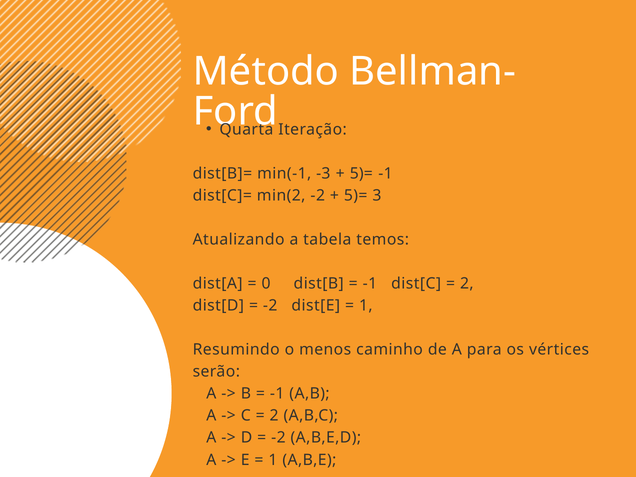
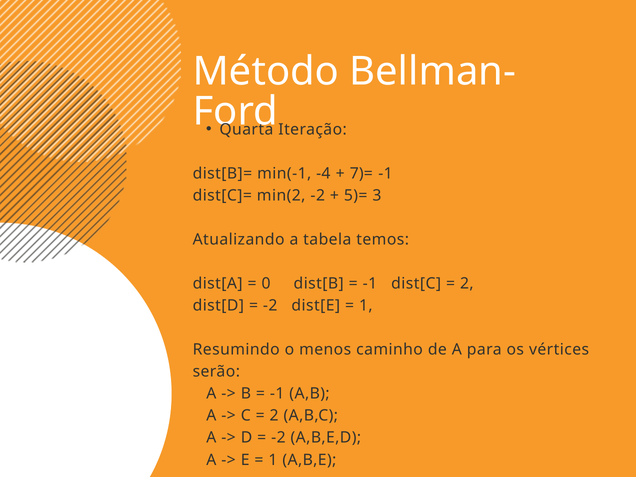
-3: -3 -> -4 (323, 174)
5)=: 5)= -> 7)= (361, 174)
